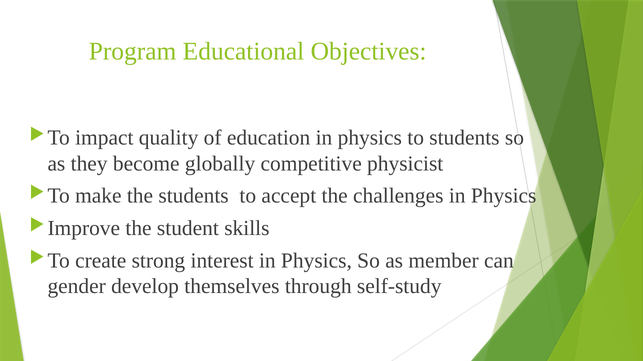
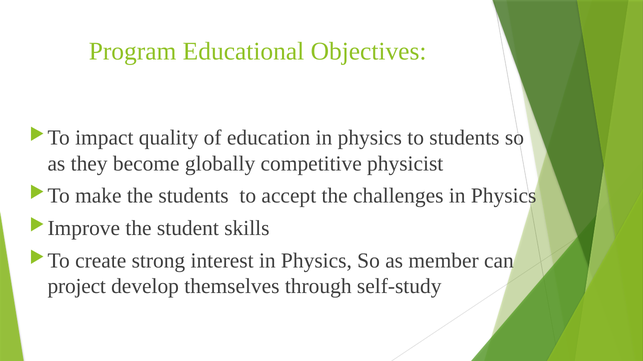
gender: gender -> project (77, 287)
